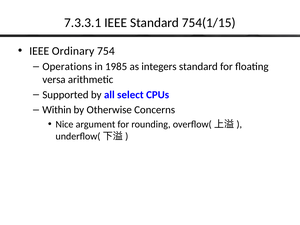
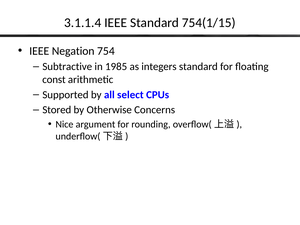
7.3.3.1: 7.3.3.1 -> 3.1.1.4 (83, 23)
Ordinary: Ordinary -> Negation (73, 51)
Operations: Operations -> Subtractive (67, 67)
versa: versa -> const (54, 80)
Within: Within -> Stored (57, 110)
